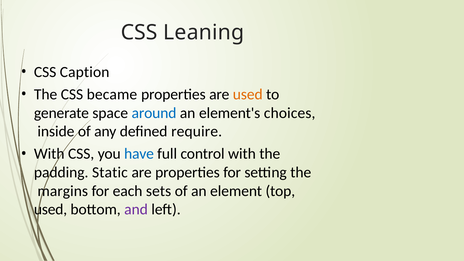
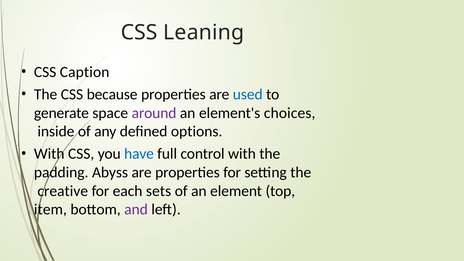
became: became -> because (112, 94)
used colour: orange -> blue (248, 94)
around colour: blue -> purple (154, 113)
require: require -> options (197, 131)
Static: Static -> Abyss (110, 172)
margins: margins -> creative (63, 191)
used: used -> item (50, 209)
